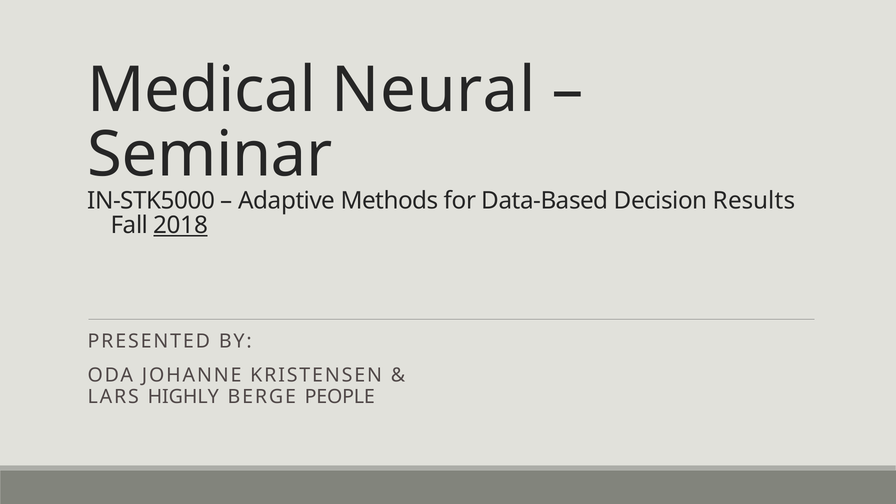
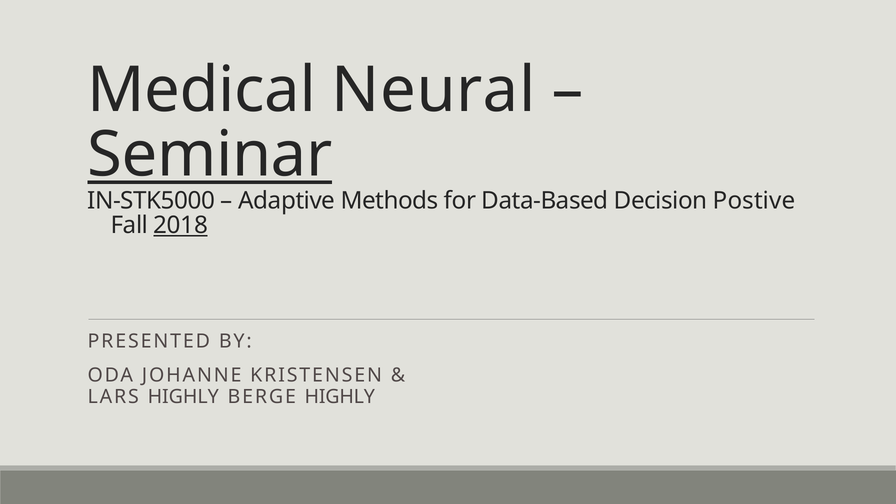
Seminar underline: none -> present (210, 155)
Results: Results -> Postive (754, 201)
BERGE PEOPLE: PEOPLE -> HIGHLY (340, 397)
